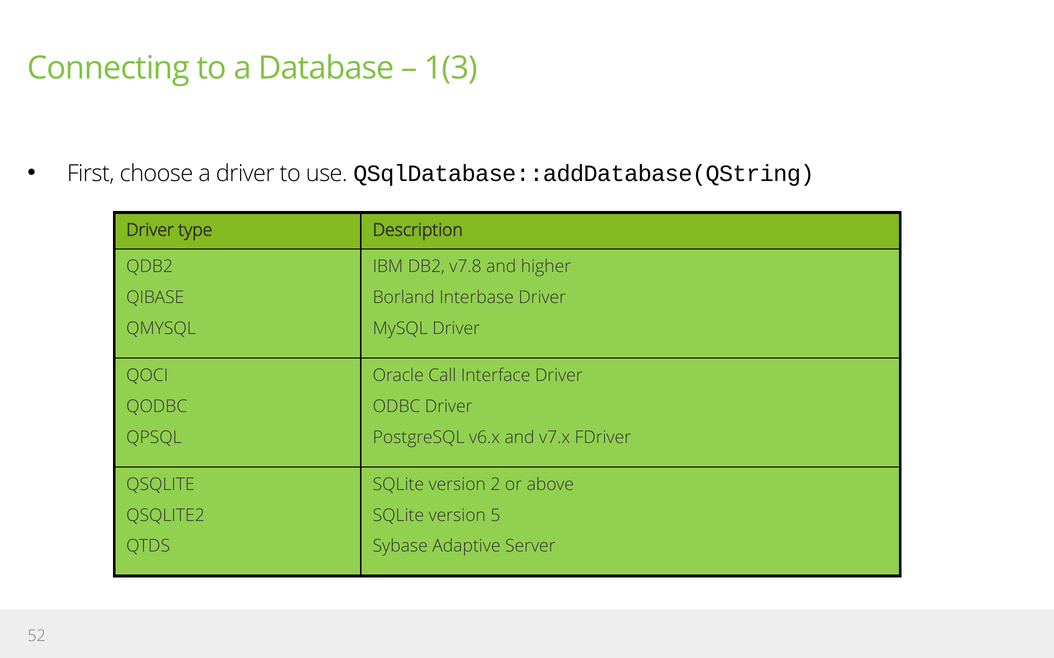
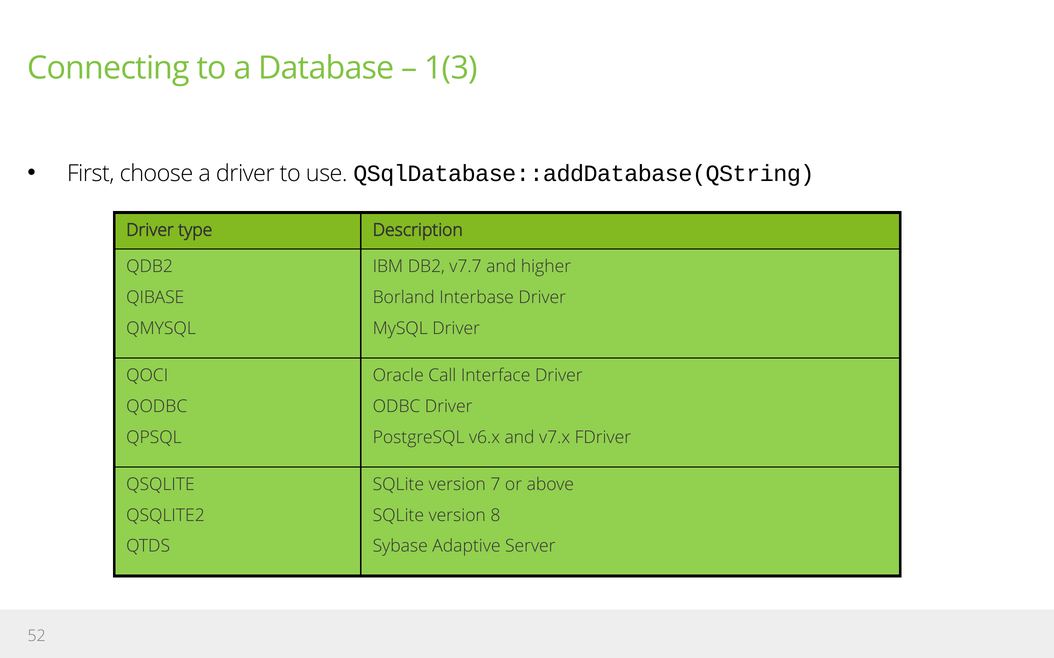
v7.8: v7.8 -> v7.7 (465, 267)
2: 2 -> 7 (495, 485)
5: 5 -> 8 (495, 516)
